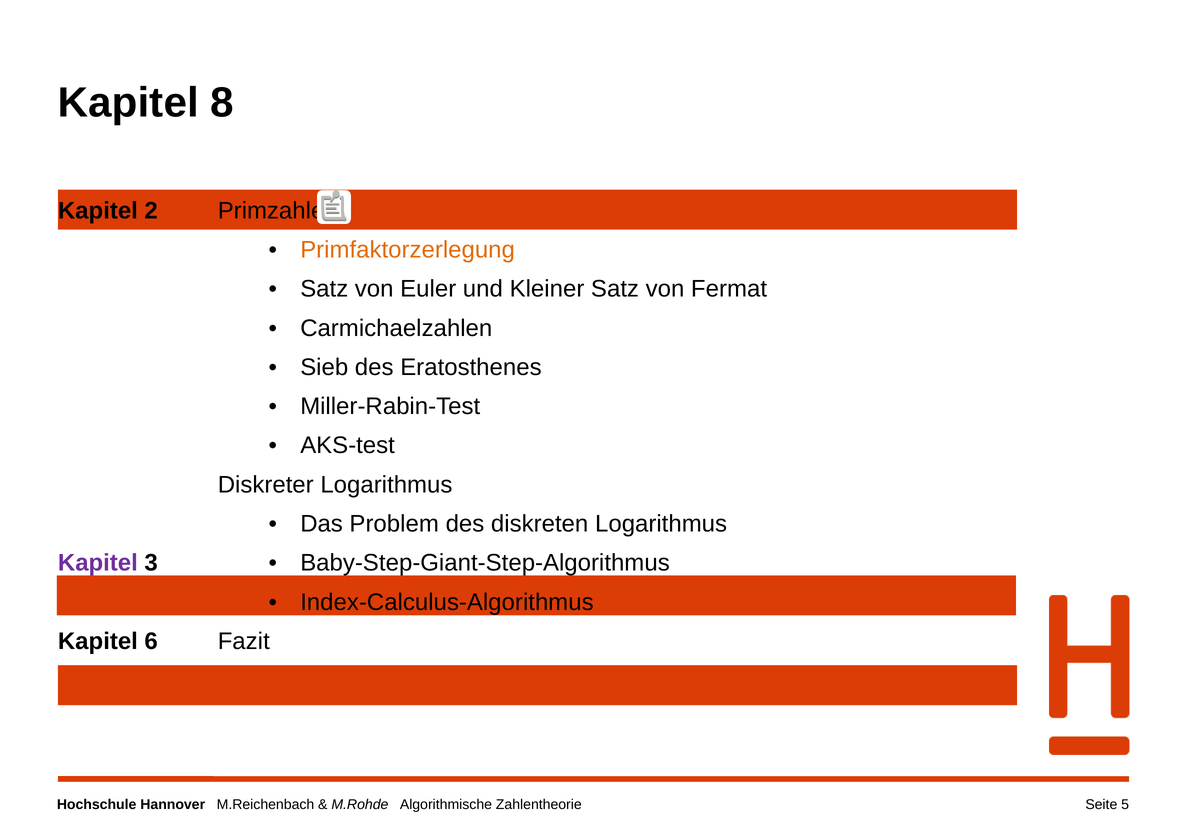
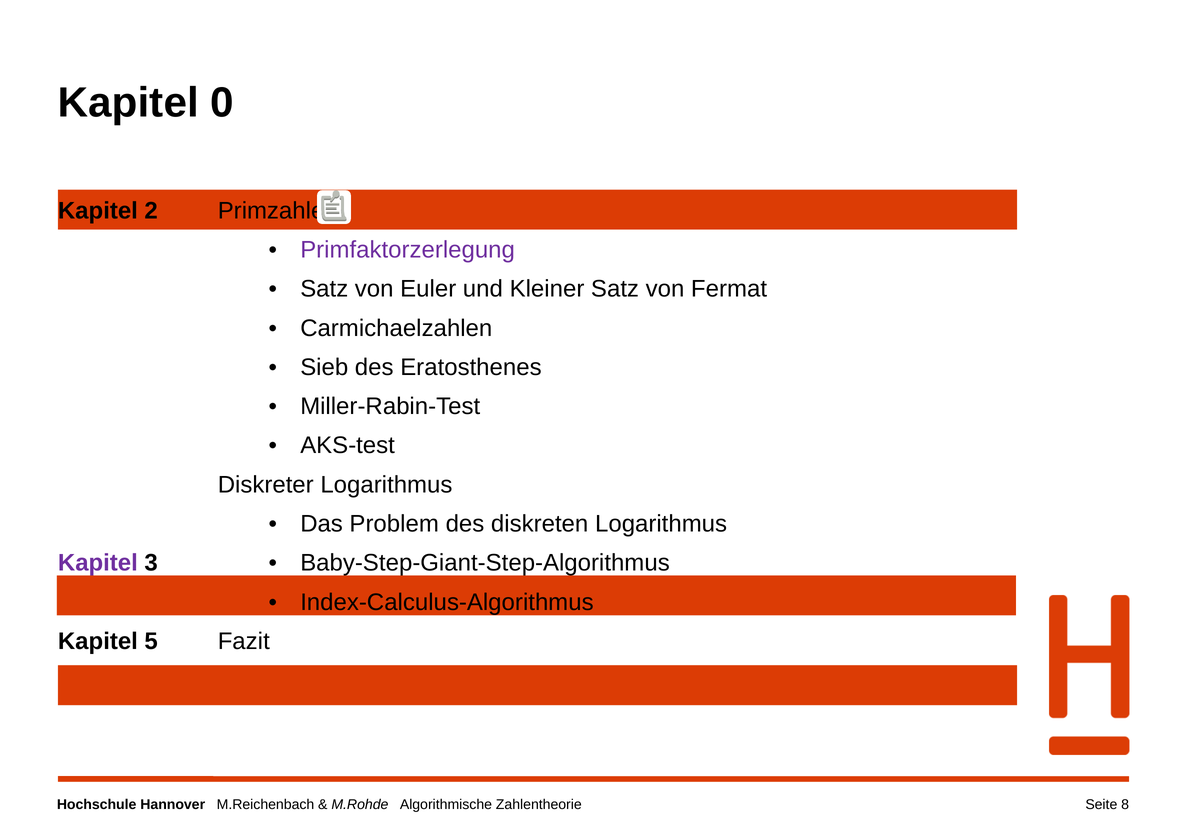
8: 8 -> 0 (222, 103)
Primfaktorzerlegung colour: orange -> purple (408, 250)
6: 6 -> 5 (151, 642)
5: 5 -> 8 (1125, 805)
